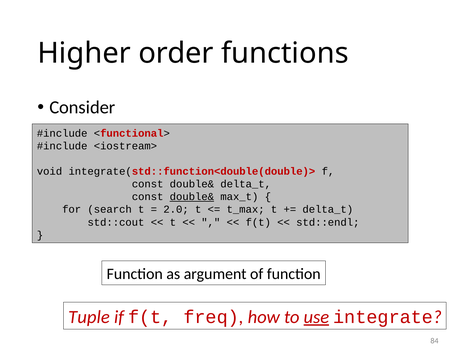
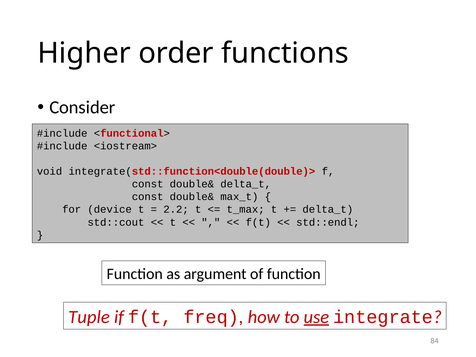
double& underline: present -> none (192, 197)
search: search -> device (110, 209)
2.0: 2.0 -> 2.2 (176, 209)
